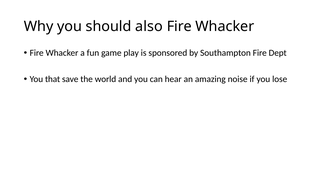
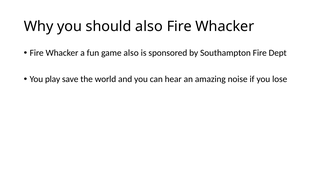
game play: play -> also (131, 53)
that: that -> play (53, 79)
